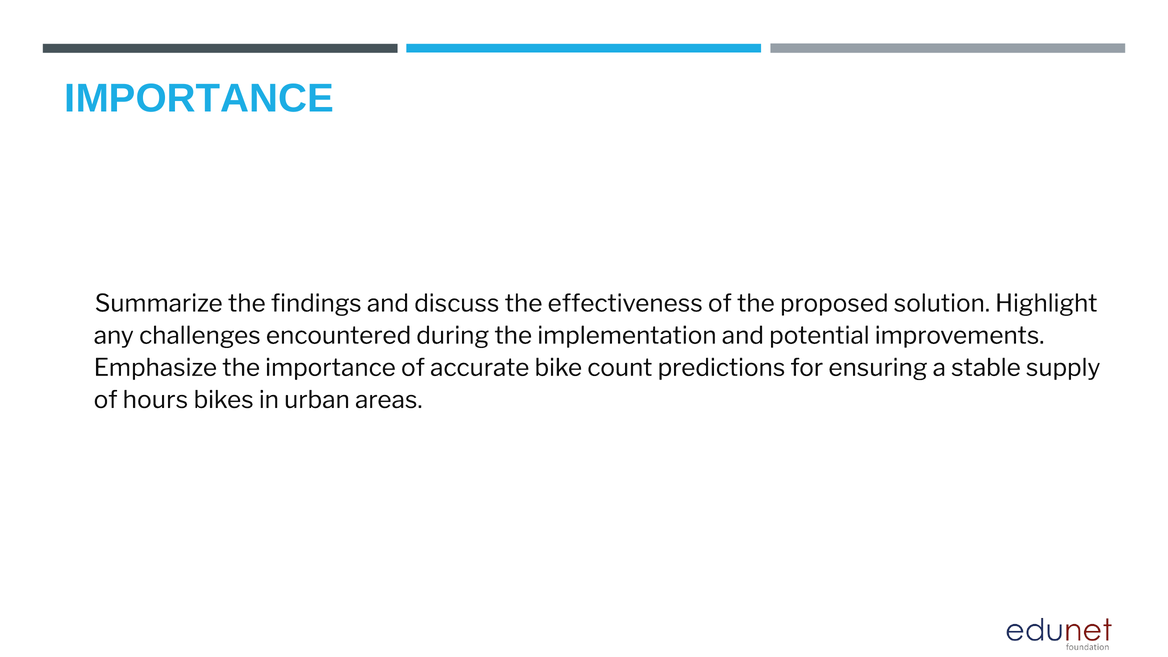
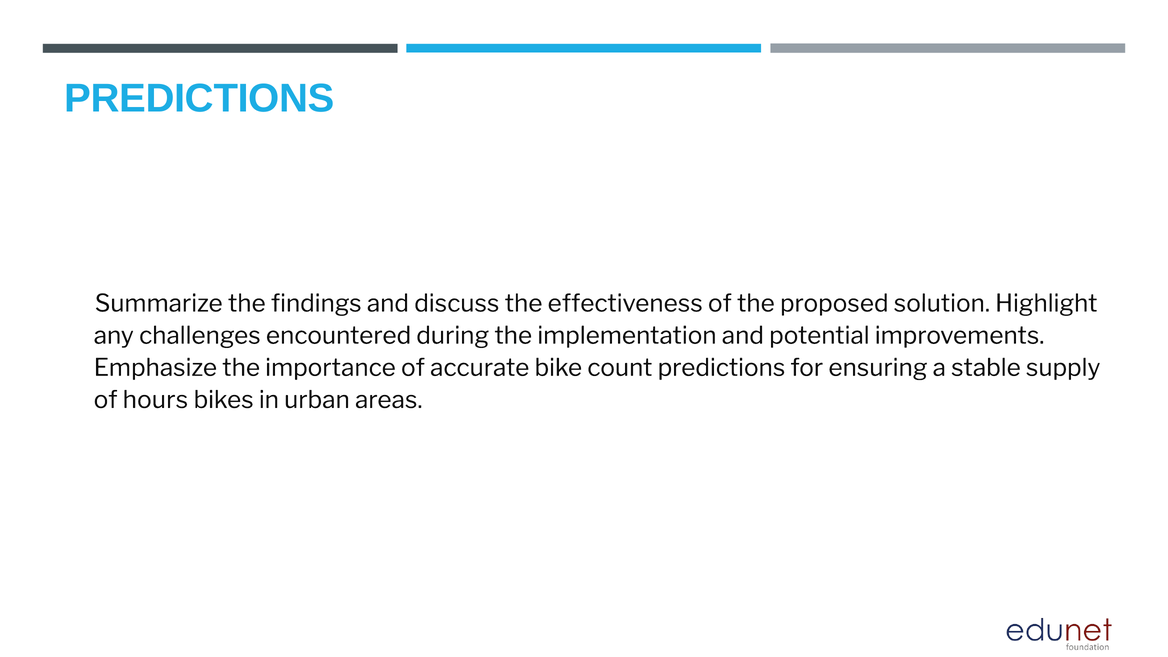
IMPORTANCE: IMPORTANCE -> PREDICTIONS (199, 98)
